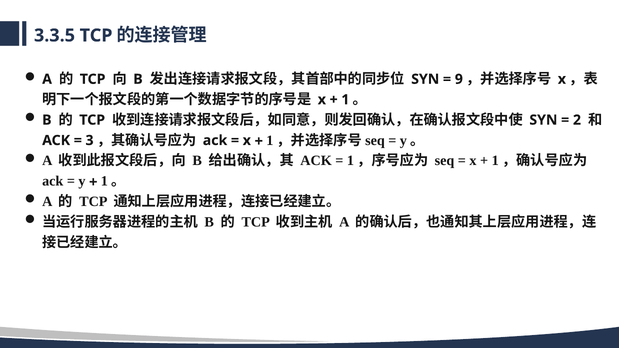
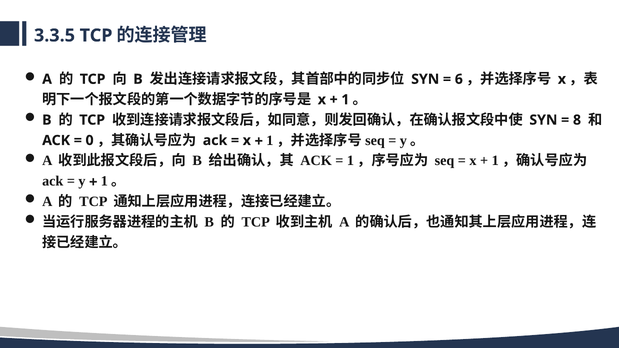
9: 9 -> 6 (459, 79)
2: 2 -> 8 (577, 120)
3: 3 -> 0 (90, 140)
